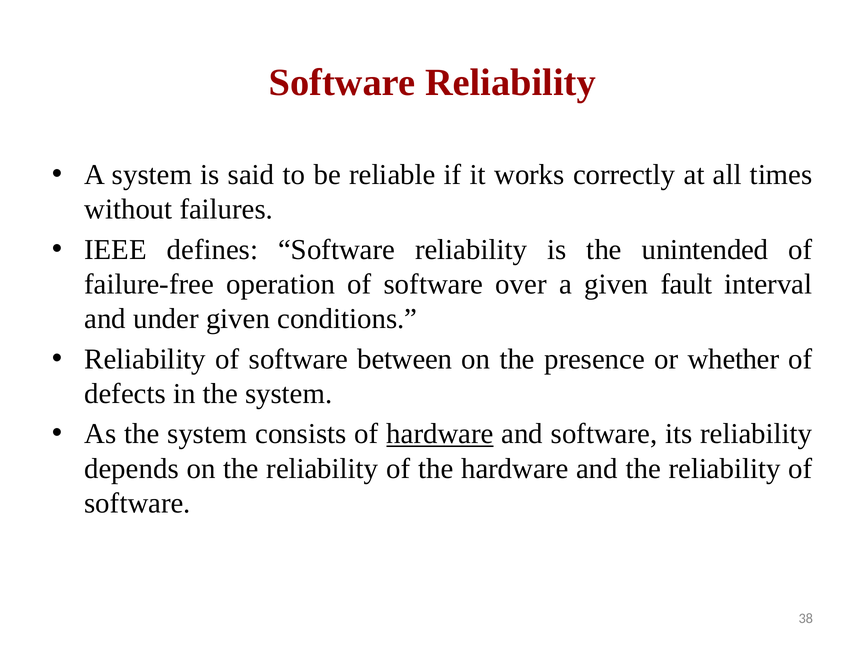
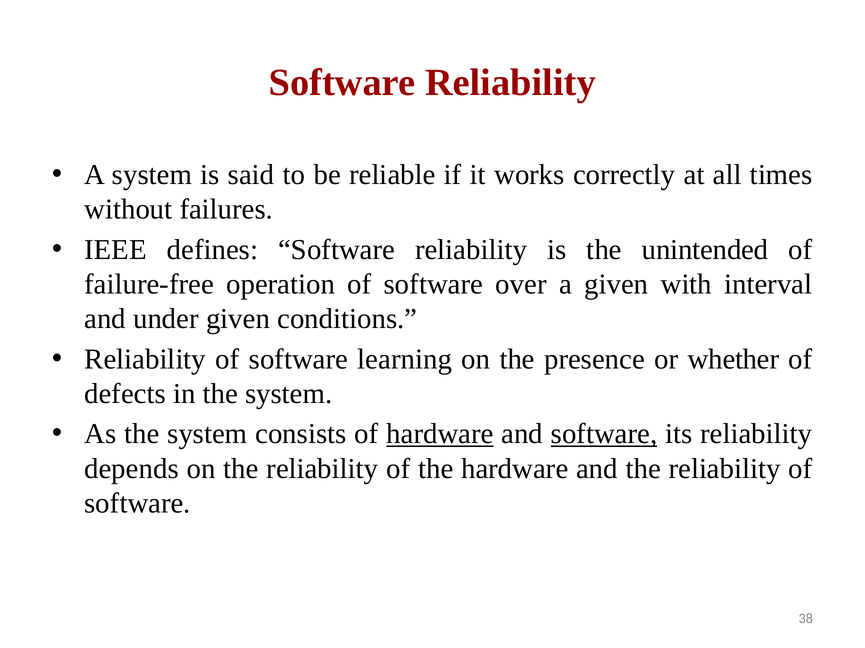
fault: fault -> with (686, 285)
between: between -> learning (405, 360)
software underline: none -> present (604, 434)
